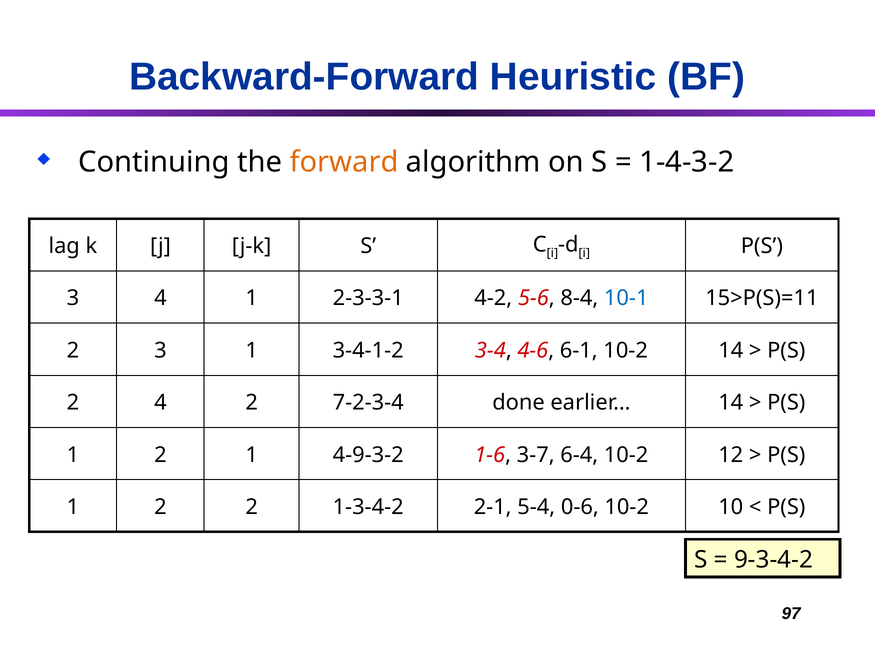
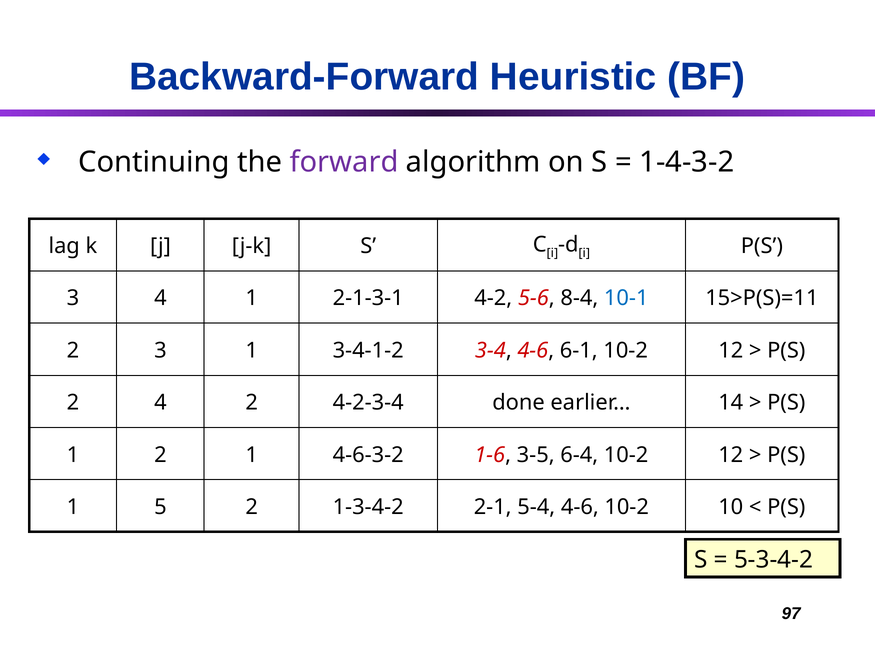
forward colour: orange -> purple (344, 162)
2-3-3-1: 2-3-3-1 -> 2-1-3-1 (368, 298)
6-1 10-2 14: 14 -> 12 (731, 351)
7-2-3-4: 7-2-3-4 -> 4-2-3-4 (368, 403)
4-9-3-2: 4-9-3-2 -> 4-6-3-2 (368, 455)
3-7: 3-7 -> 3-5 (536, 455)
2: 2 -> 5 (160, 507)
5-4 0-6: 0-6 -> 4-6 (580, 507)
9-3-4-2: 9-3-4-2 -> 5-3-4-2 (774, 560)
